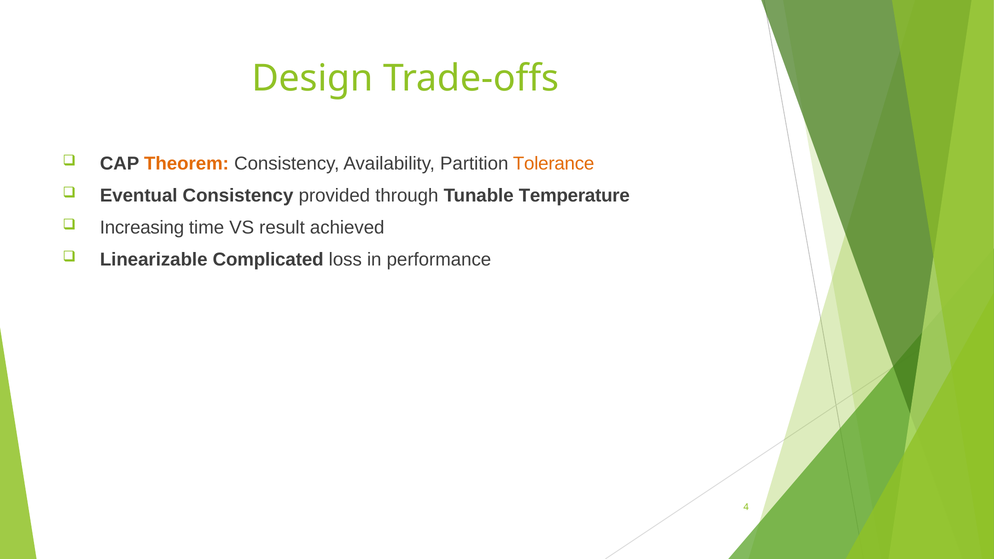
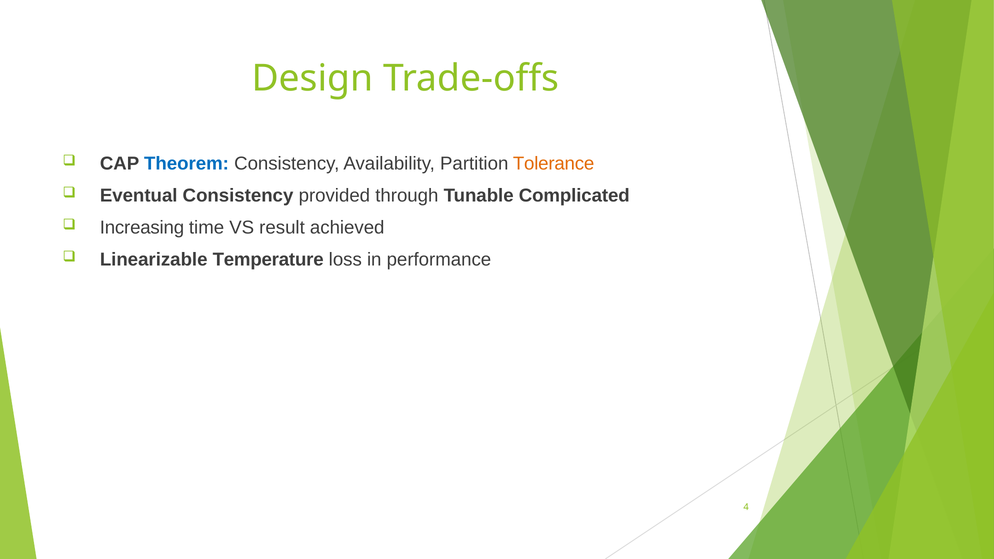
Theorem colour: orange -> blue (186, 164)
Temperature: Temperature -> Complicated (574, 196)
Complicated: Complicated -> Temperature (268, 260)
